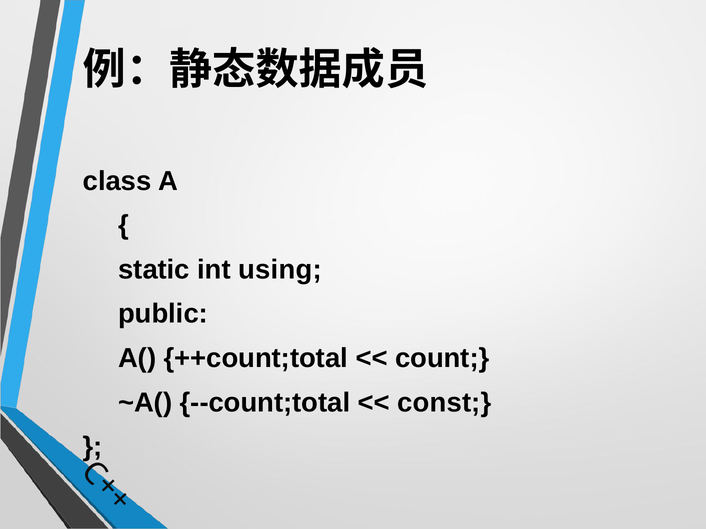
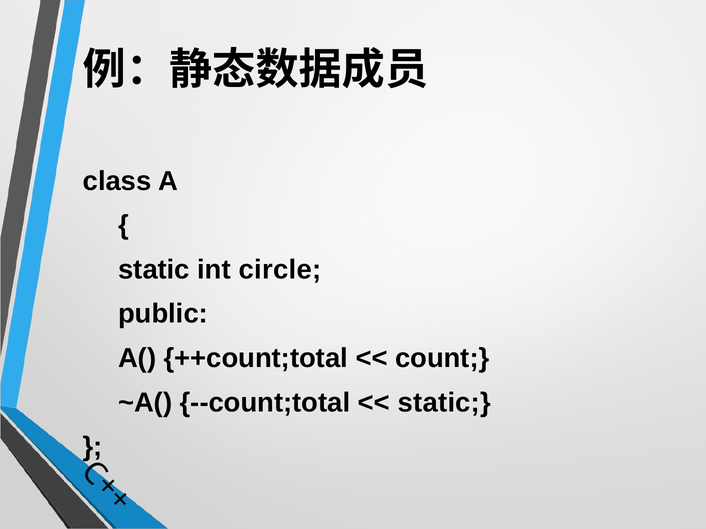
using: using -> circle (280, 270)
const: const -> static (444, 403)
